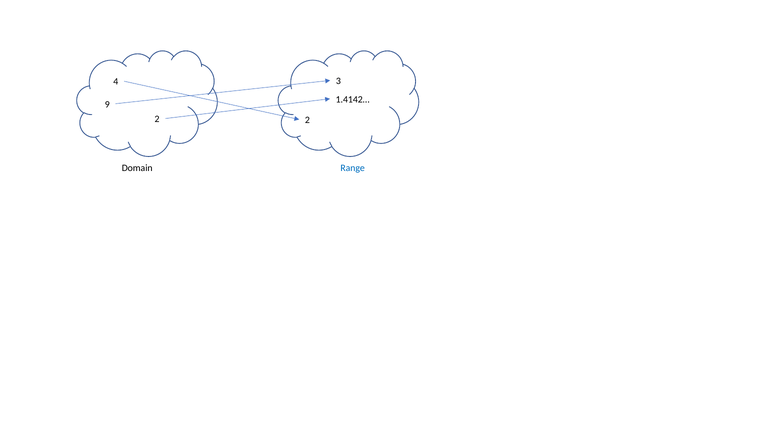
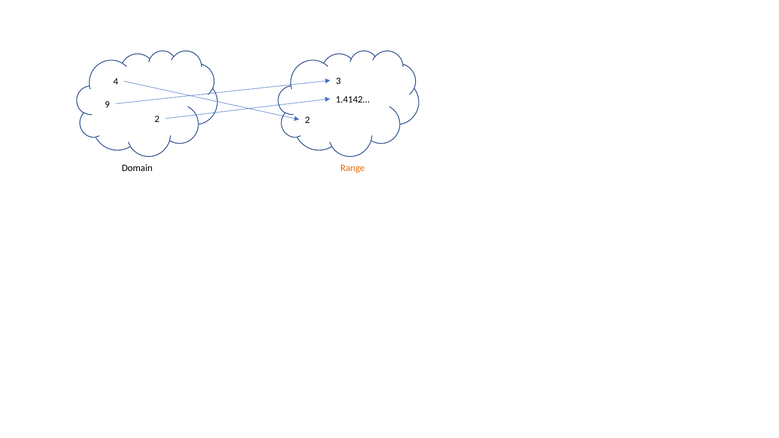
Range colour: blue -> orange (353, 168)
